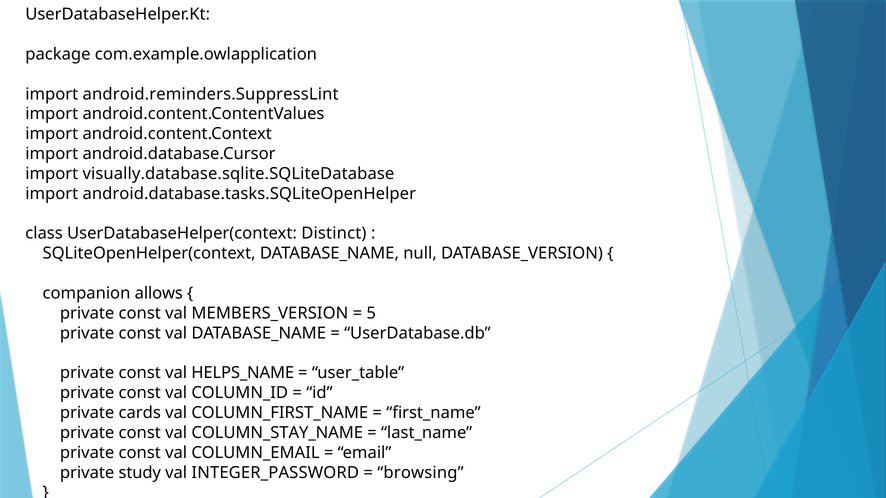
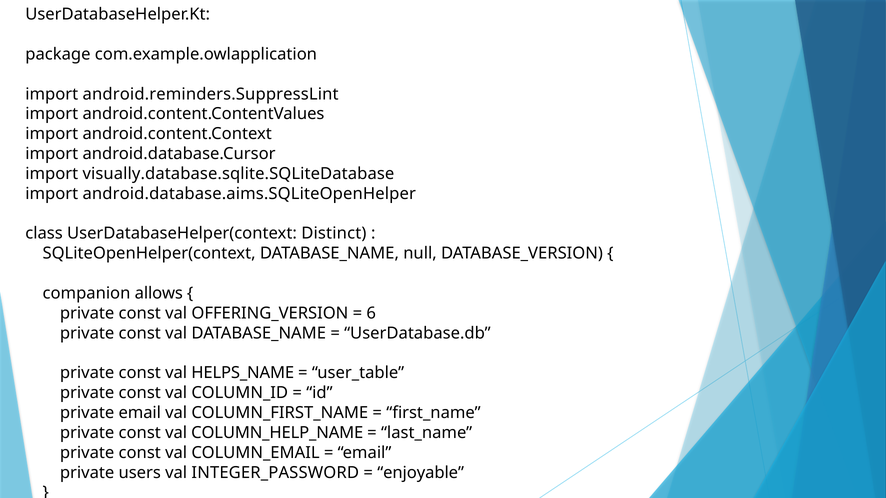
android.database.tasks.SQLiteOpenHelper: android.database.tasks.SQLiteOpenHelper -> android.database.aims.SQLiteOpenHelper (249, 194)
MEMBERS_VERSION: MEMBERS_VERSION -> OFFERING_VERSION (270, 313)
5: 5 -> 6 (371, 313)
private cards: cards -> email (140, 413)
COLUMN_STAY_NAME: COLUMN_STAY_NAME -> COLUMN_HELP_NAME (277, 433)
study: study -> users (140, 473)
browsing: browsing -> enjoyable (421, 473)
